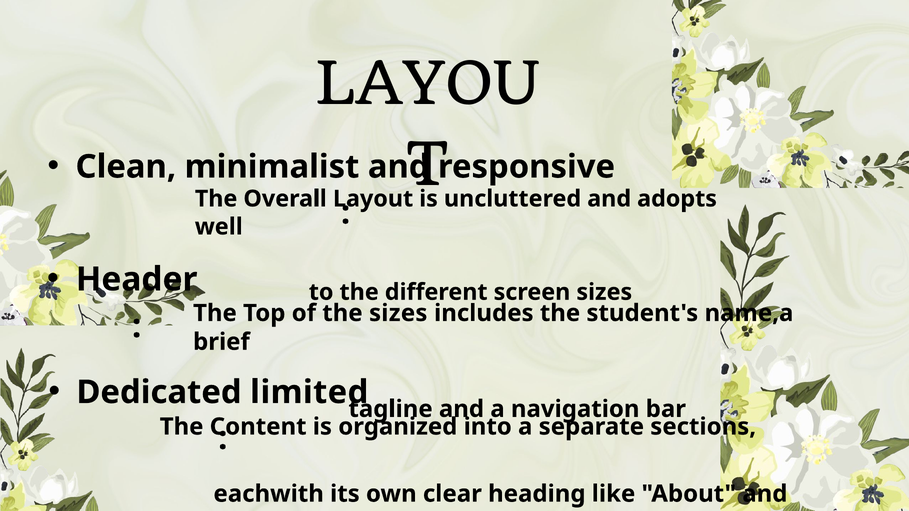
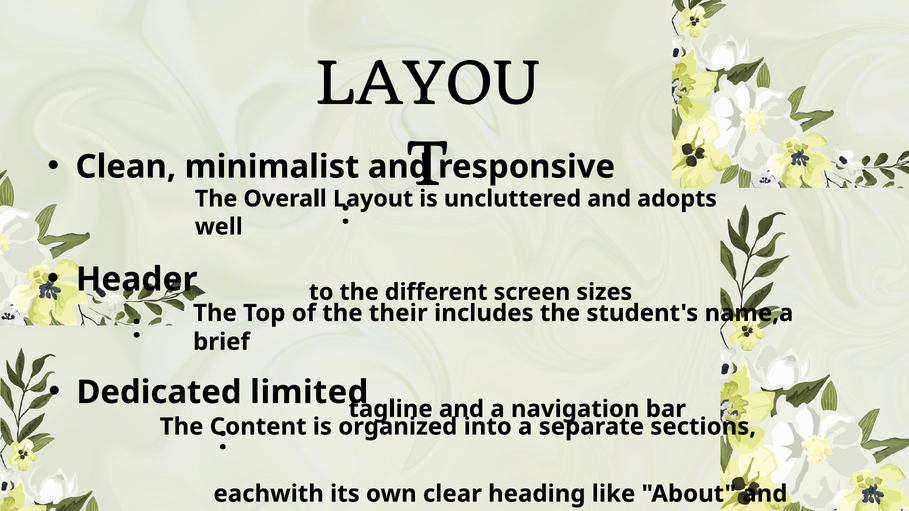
the sizes: sizes -> their (398, 313)
